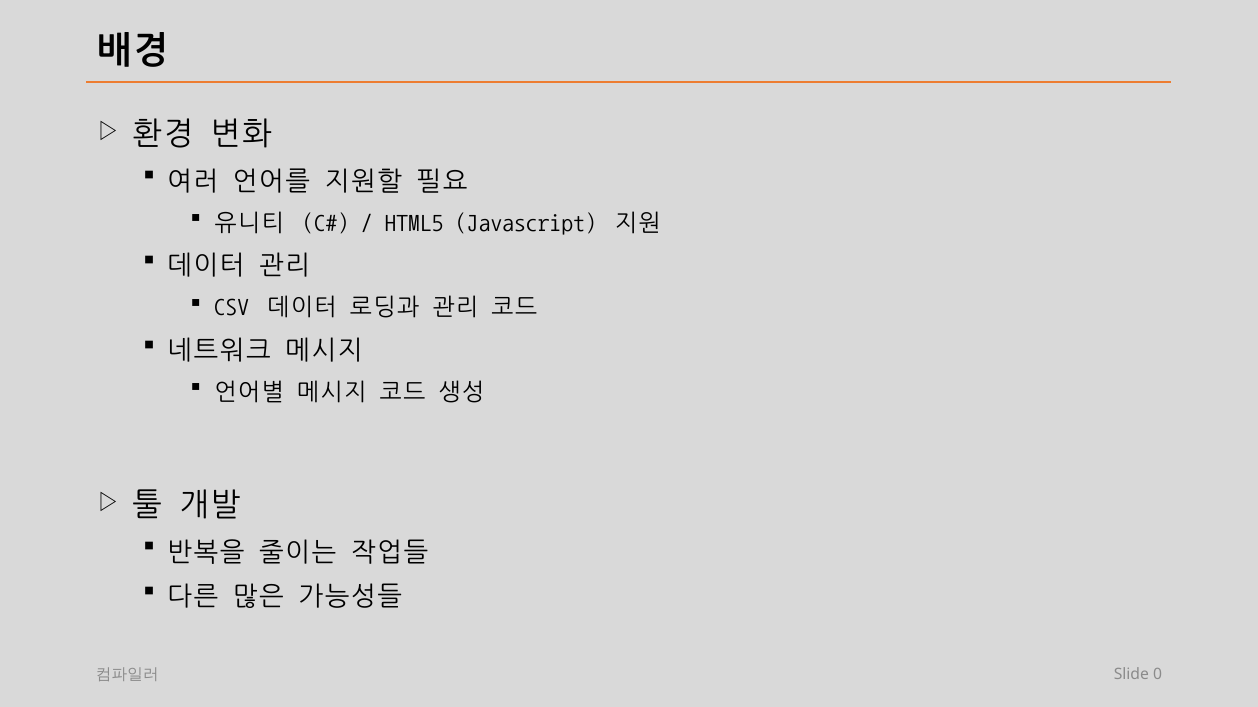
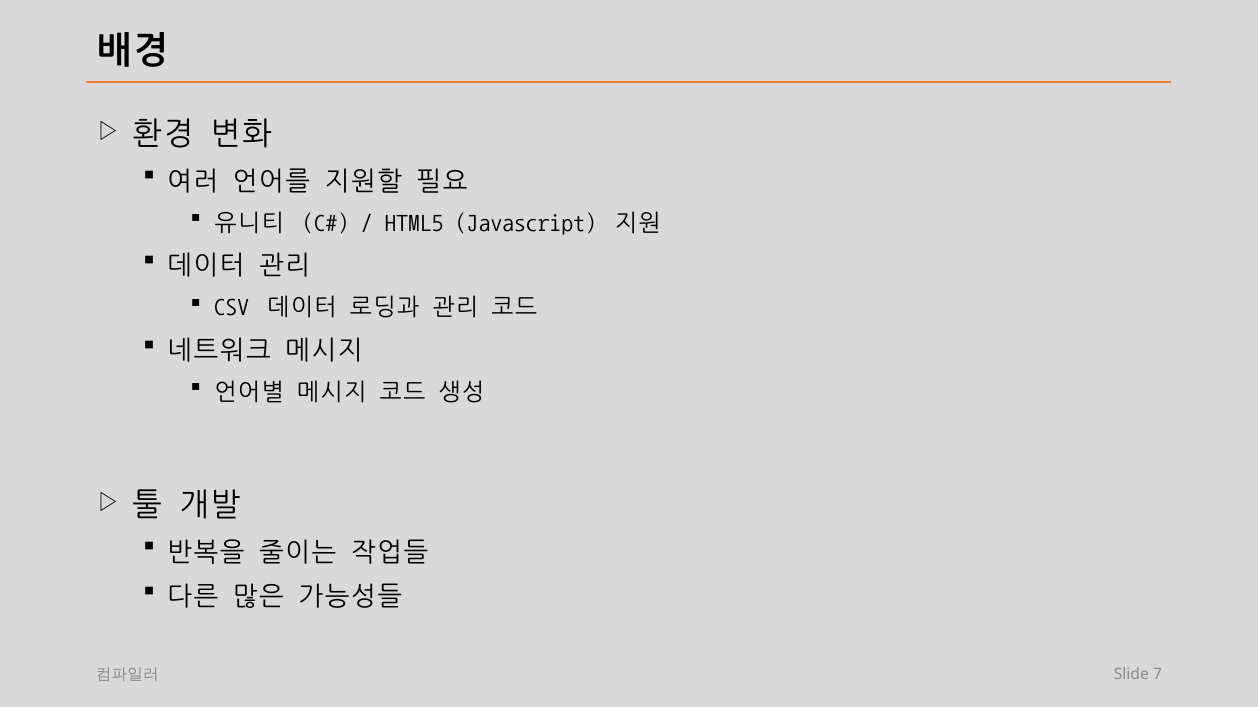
0: 0 -> 7 (1158, 674)
